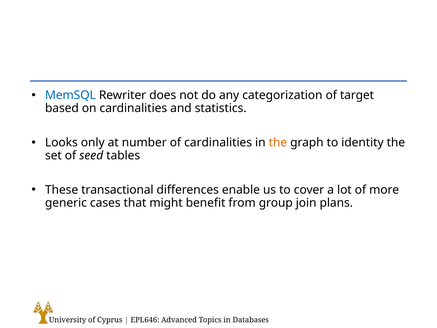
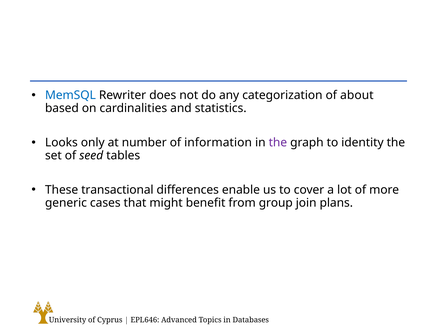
target: target -> about (357, 95)
of cardinalities: cardinalities -> information (218, 142)
the colour: orange -> purple (278, 142)
